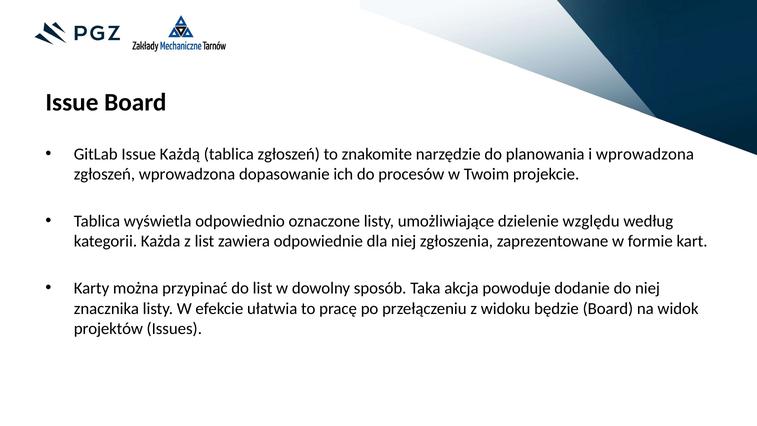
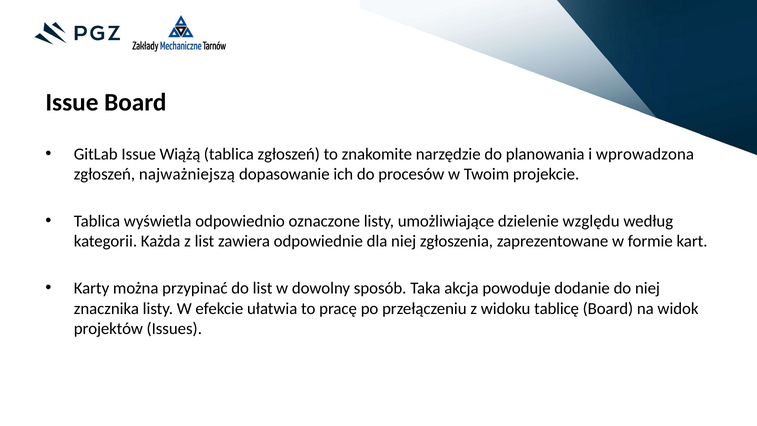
Każdą: Każdą -> Wiążą (180, 154)
zgłoszeń wprowadzona: wprowadzona -> najważniejszą (187, 174)
będzie: będzie -> tablicę (557, 308)
